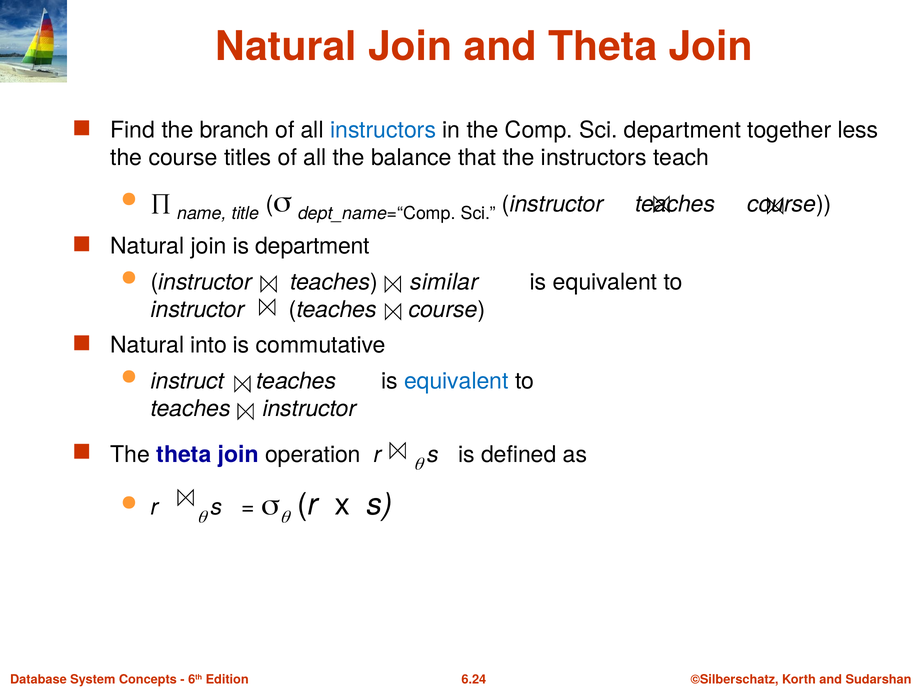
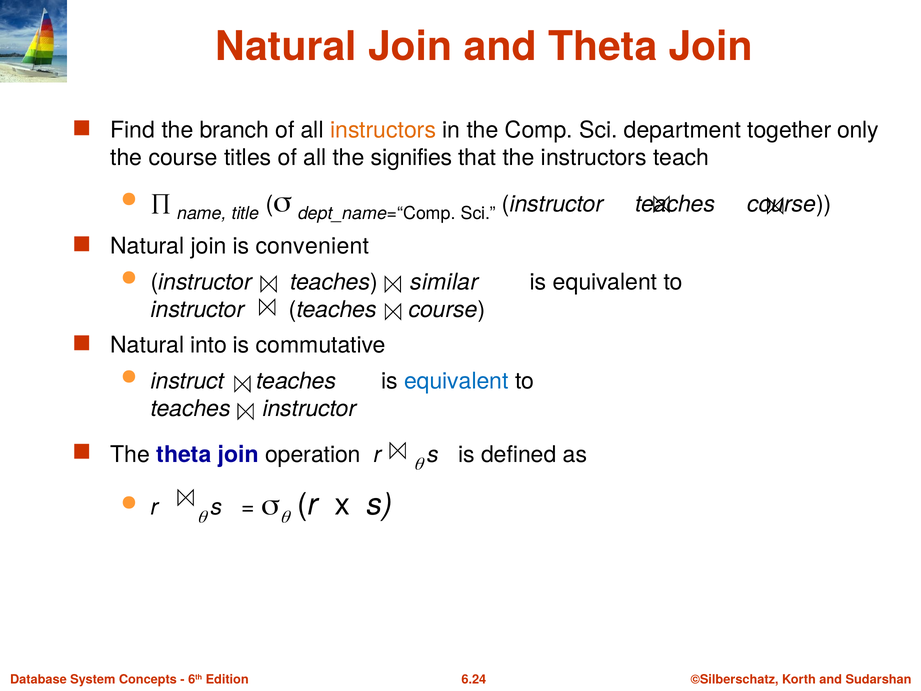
instructors colour: blue -> orange (383, 130)
less: less -> only (858, 130)
balance: balance -> signifies (411, 158)
is department: department -> convenient (312, 246)
